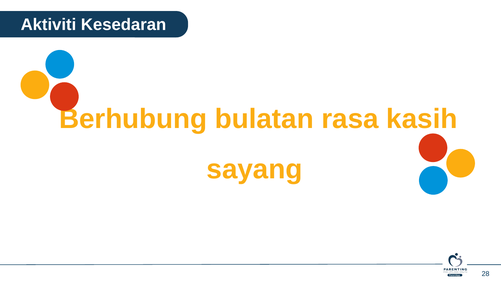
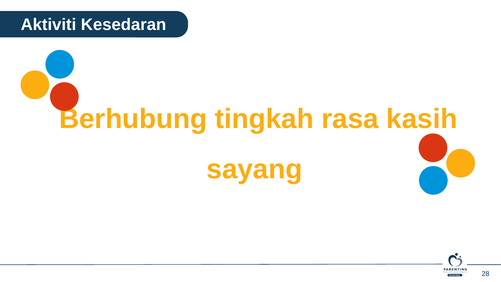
bulatan: bulatan -> tingkah (264, 119)
